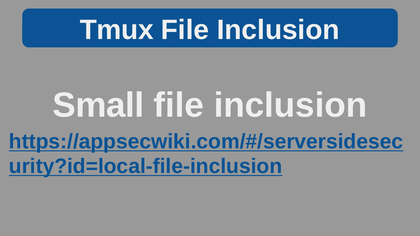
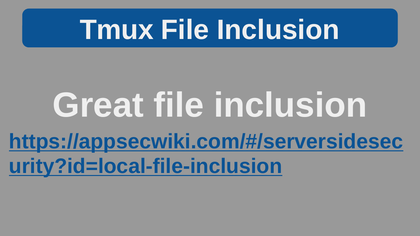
Small: Small -> Great (98, 105)
